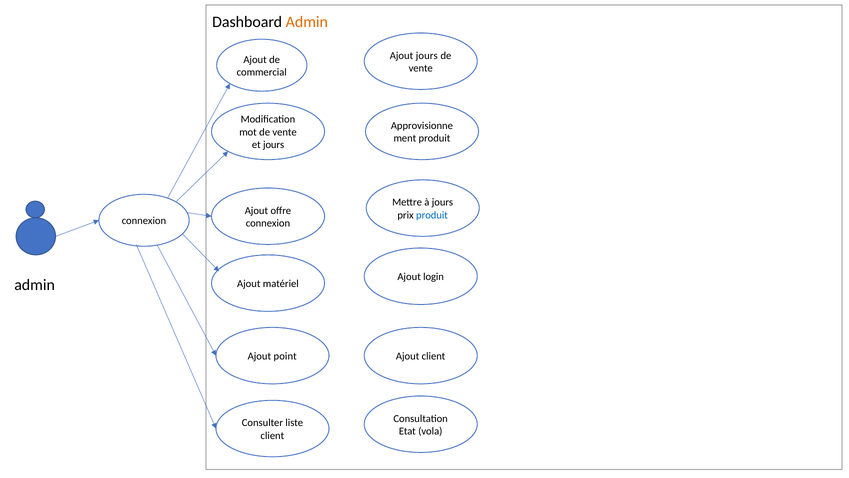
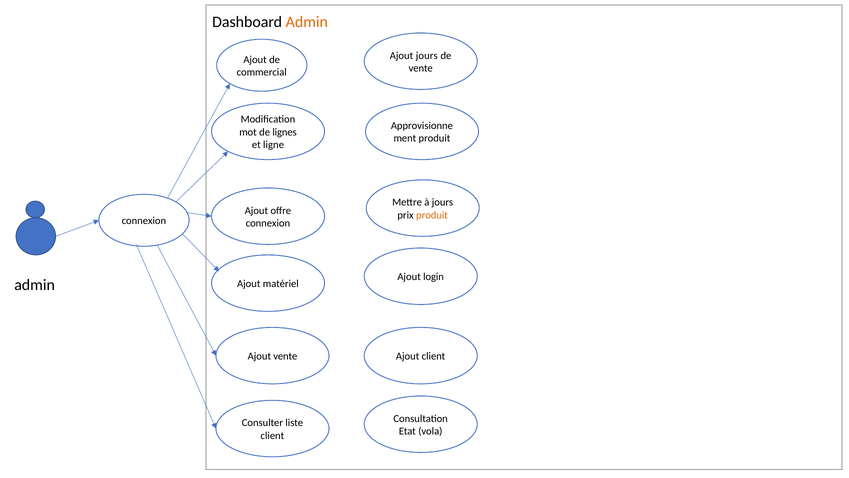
mot de vente: vente -> lignes (285, 132)
et jours: jours -> ligne (274, 145)
produit colour: blue -> orange (432, 215)
Ajout point: point -> vente (285, 356)
